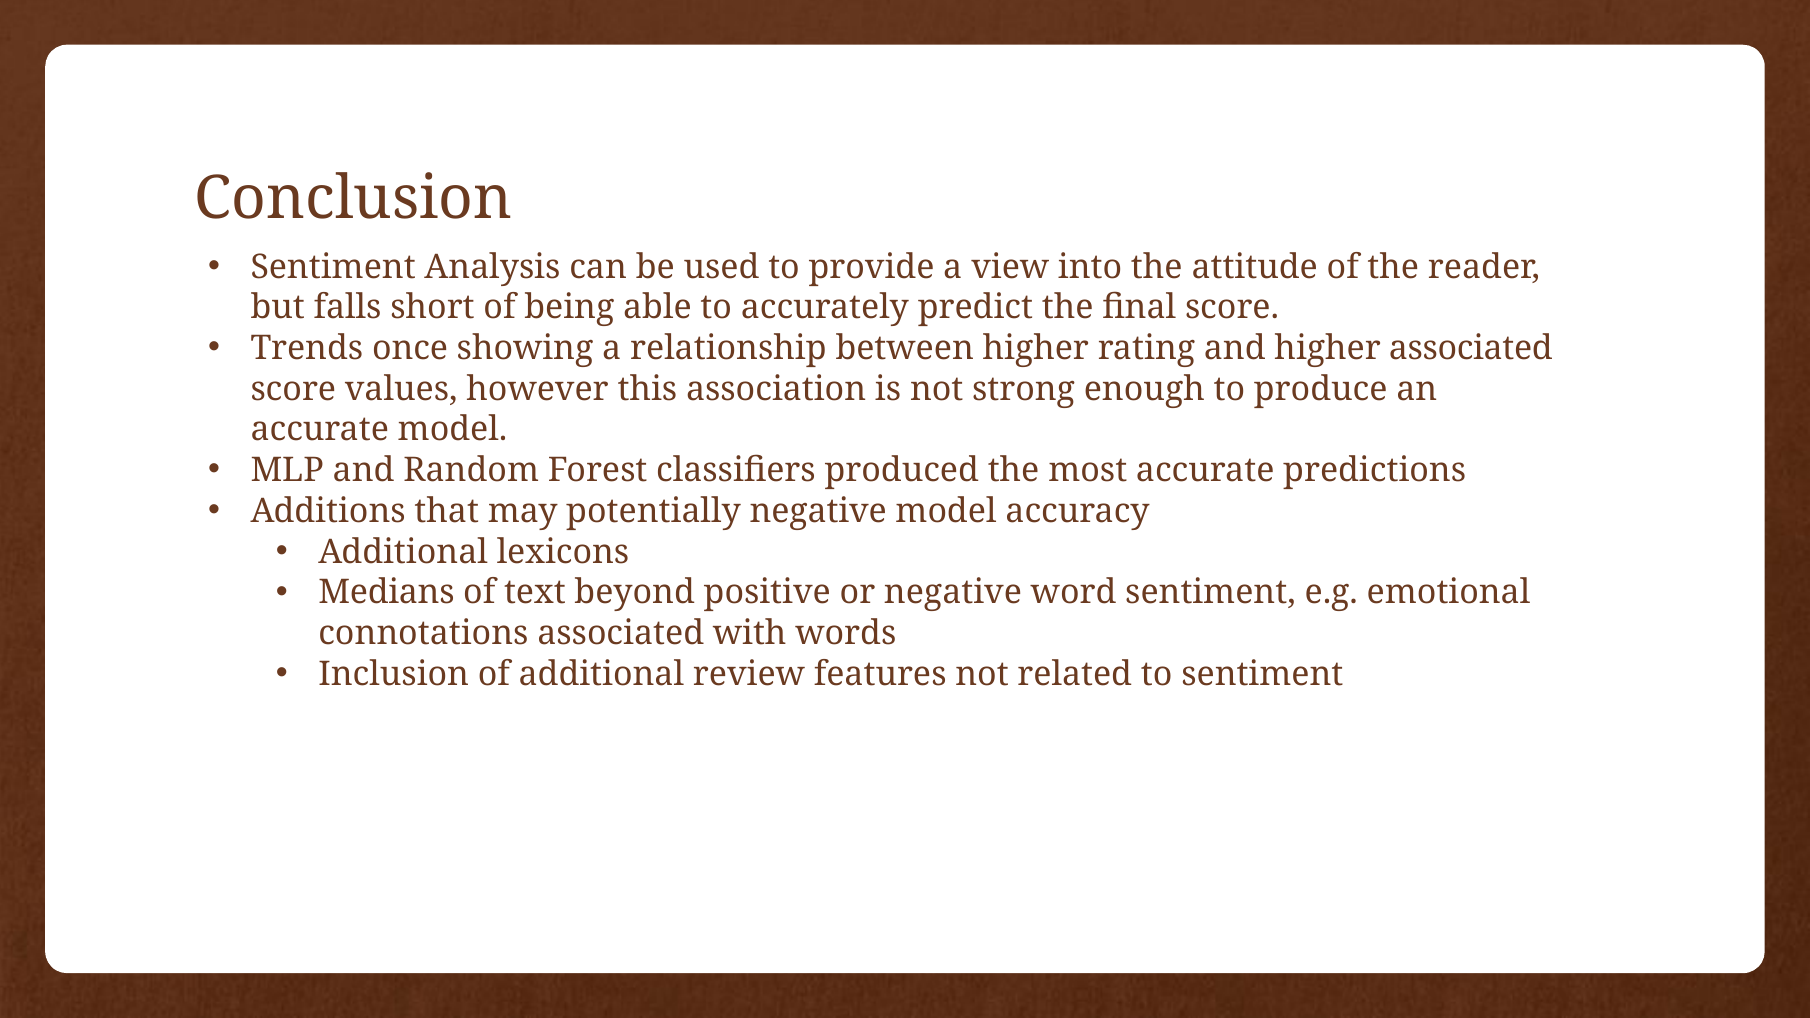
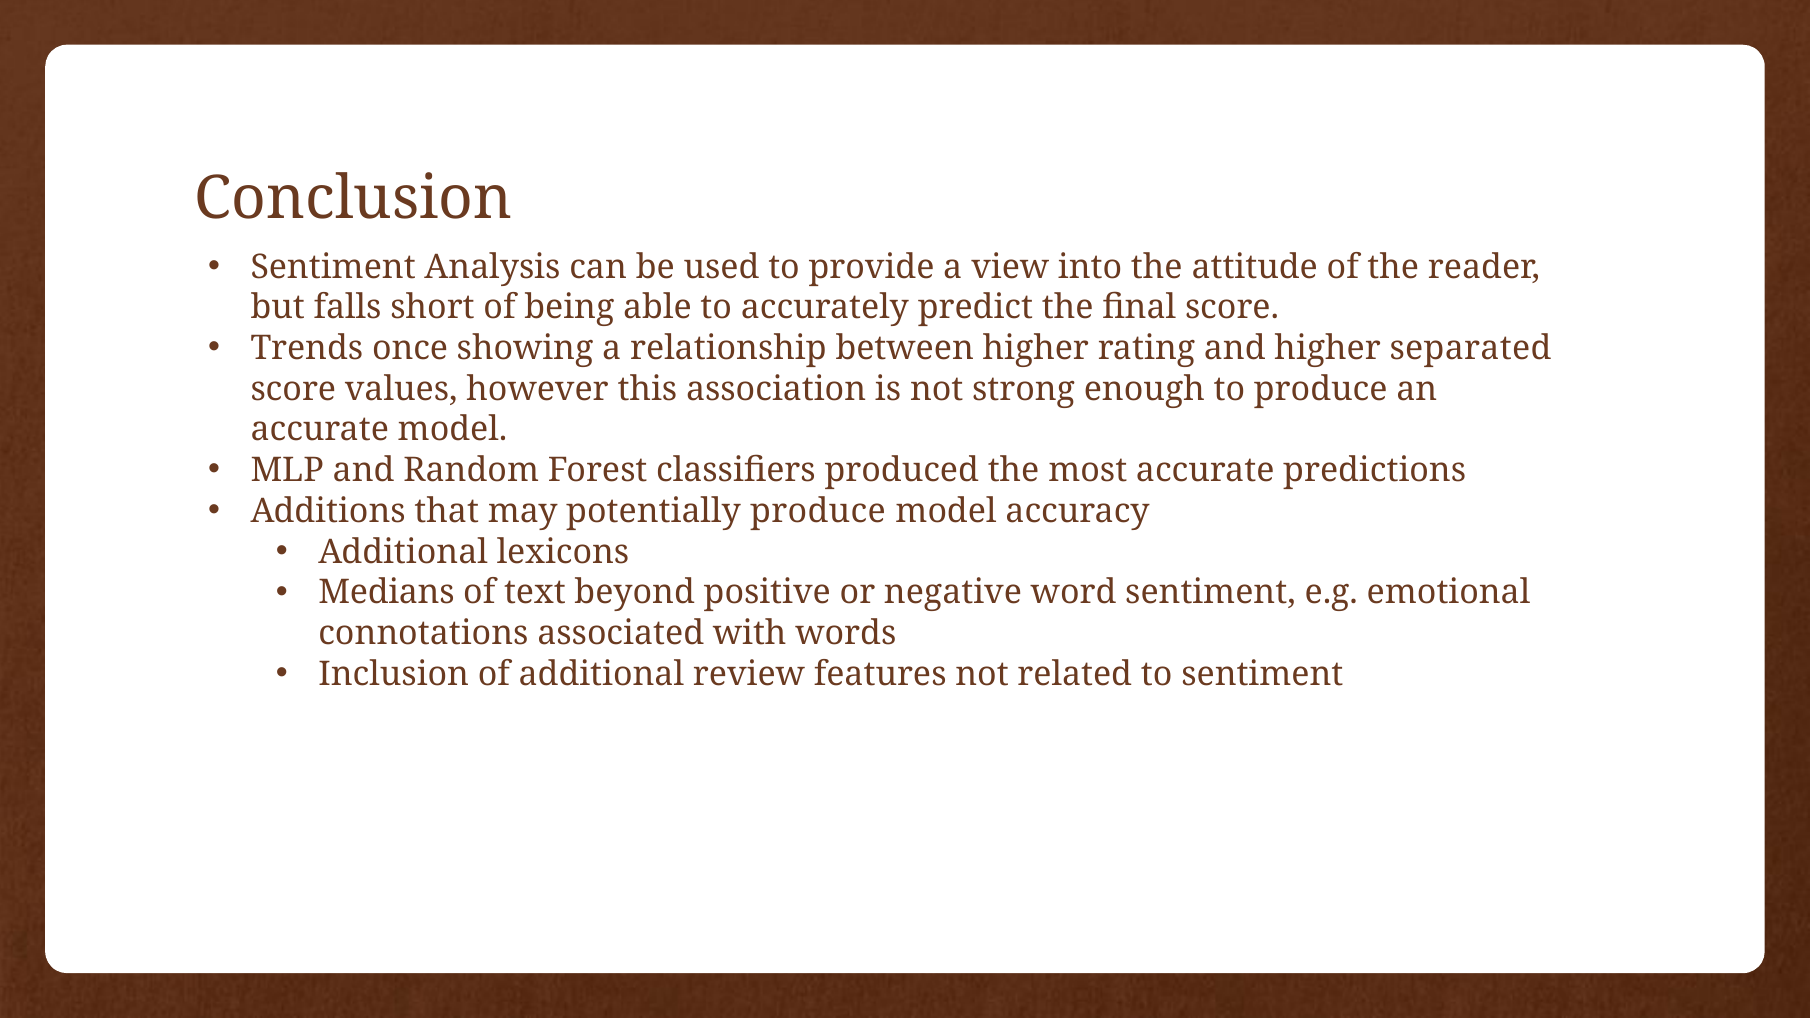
higher associated: associated -> separated (1470, 348)
potentially negative: negative -> produce (818, 511)
